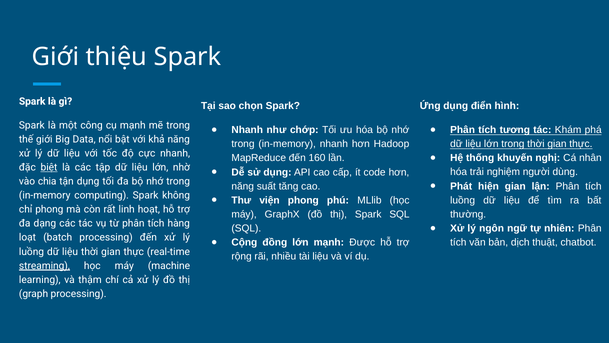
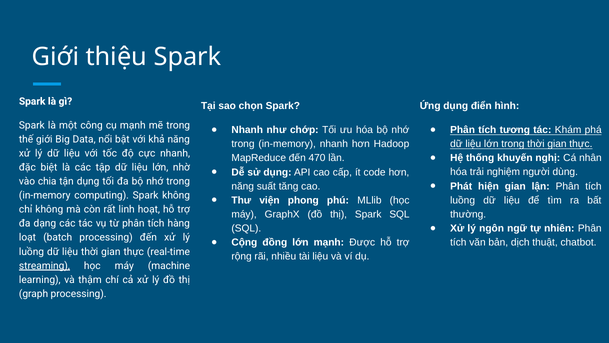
160: 160 -> 470 (317, 158)
biệt underline: present -> none (49, 167)
chỉ phong: phong -> không (49, 209)
